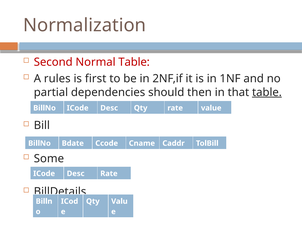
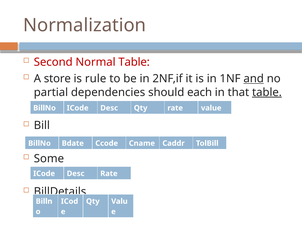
rules: rules -> store (57, 78)
first: first -> rule (96, 78)
and underline: none -> present (254, 78)
then: then -> each (200, 92)
